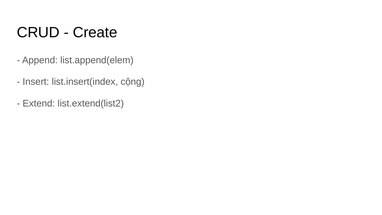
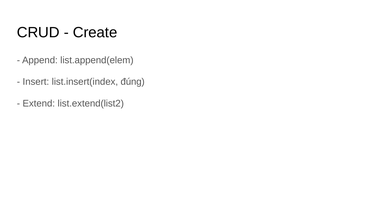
cộng: cộng -> đúng (133, 82)
